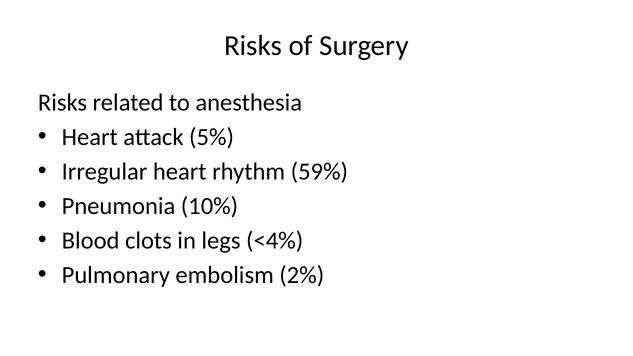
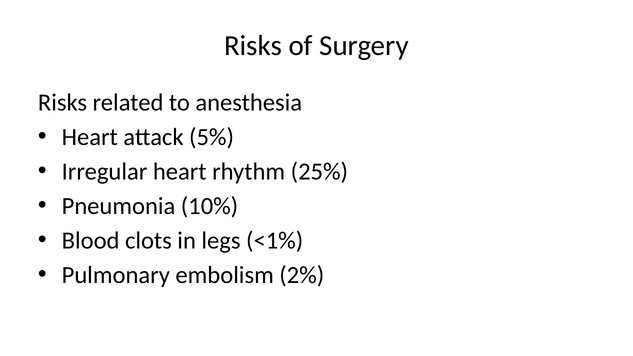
59%: 59% -> 25% (319, 172)
<4%: <4% -> <1% (275, 241)
